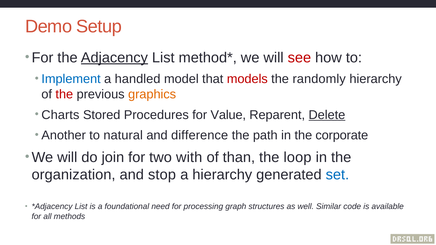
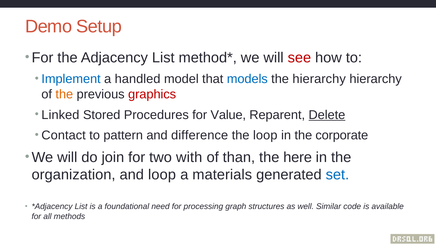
Adjacency underline: present -> none (114, 58)
models colour: red -> blue (247, 79)
the randomly: randomly -> hierarchy (319, 79)
the colour: red -> orange (64, 94)
graphics colour: orange -> red (152, 94)
Charts: Charts -> Linked (60, 115)
Another: Another -> Contact (64, 135)
natural: natural -> pattern (123, 135)
the path: path -> loop (265, 135)
loop: loop -> here (298, 158)
and stop: stop -> loop (162, 175)
a hierarchy: hierarchy -> materials (222, 175)
